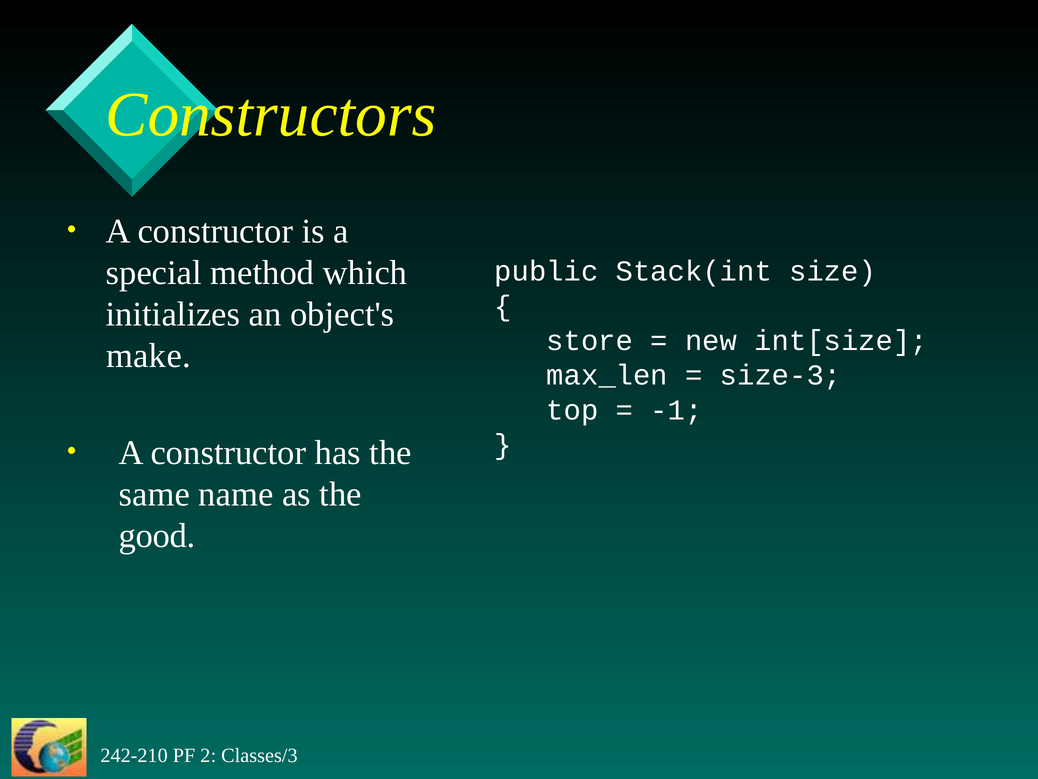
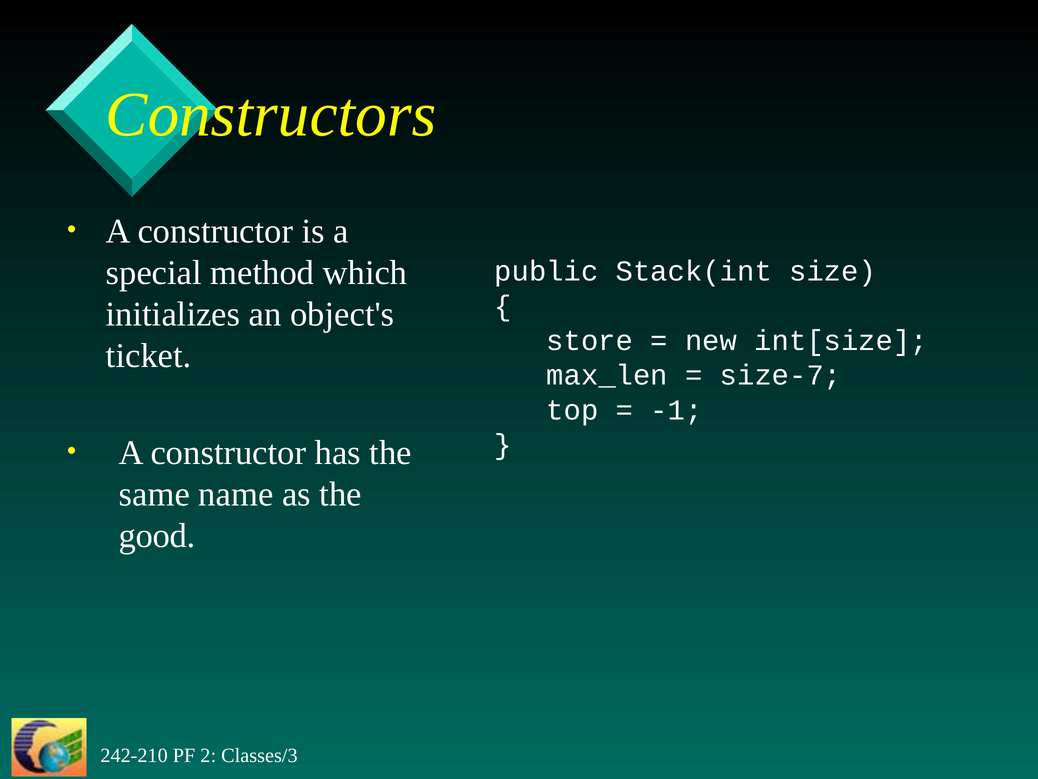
make: make -> ticket (149, 356)
size-3: size-3 -> size-7 (781, 375)
